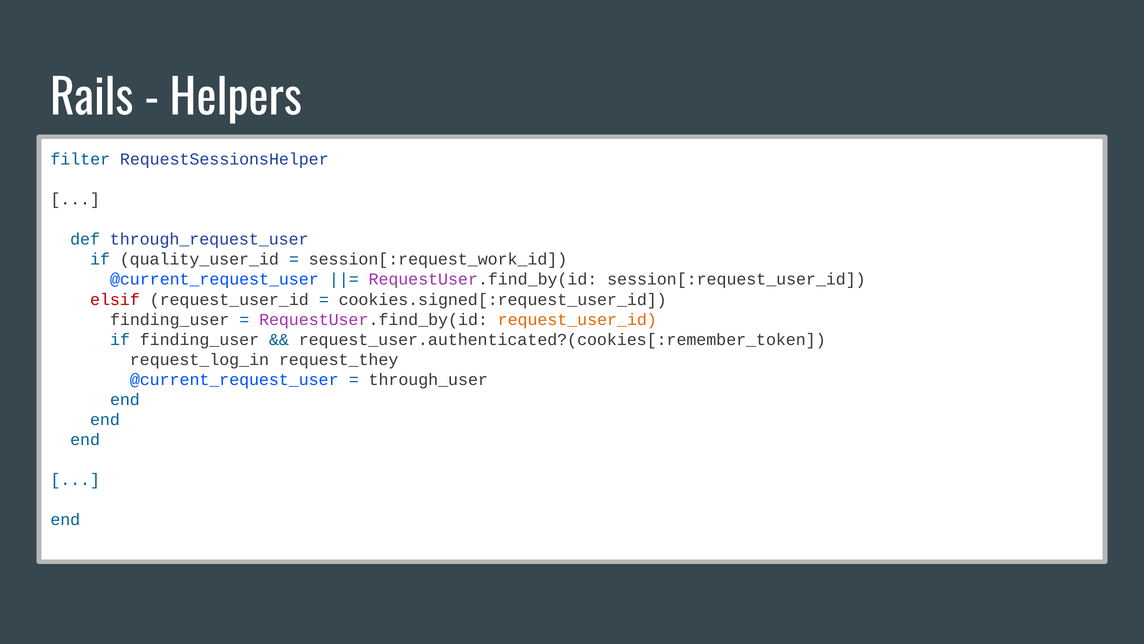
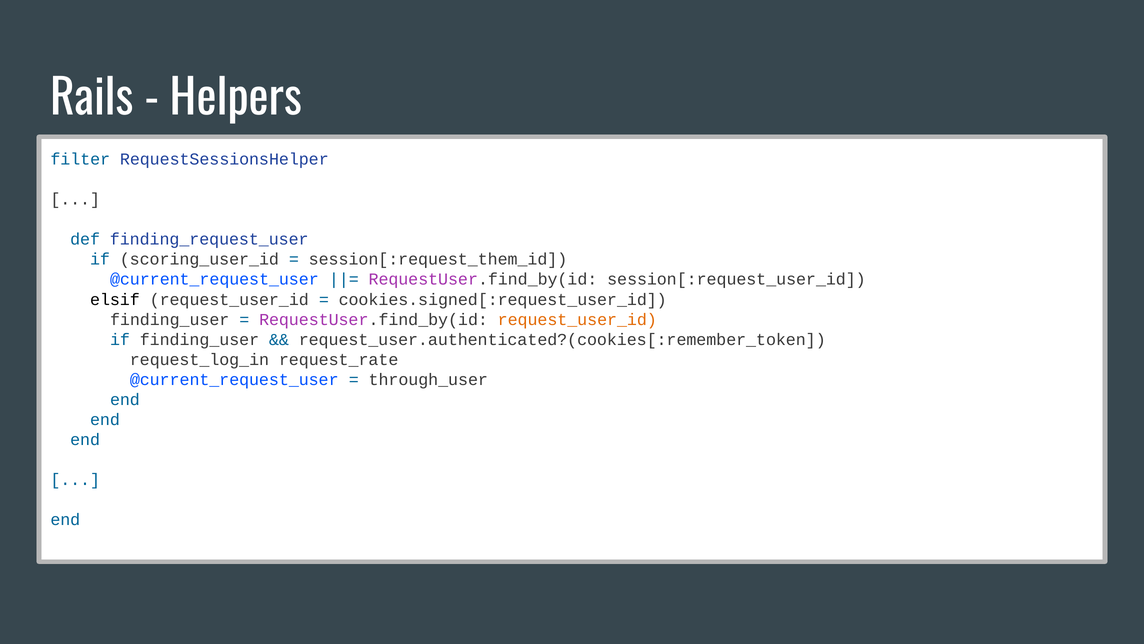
through_request_user: through_request_user -> finding_request_user (209, 239)
quality_user_id: quality_user_id -> scoring_user_id (199, 259)
session[:request_work_id: session[:request_work_id -> session[:request_them_id (438, 259)
elsif colour: red -> black (115, 299)
request_they: request_they -> request_rate (339, 359)
